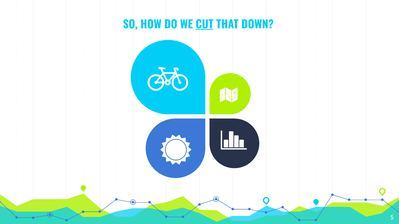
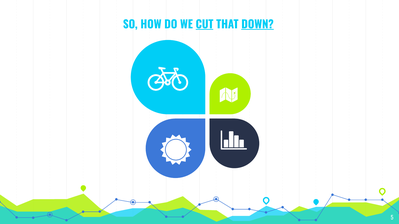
DOWN underline: none -> present (258, 25)
